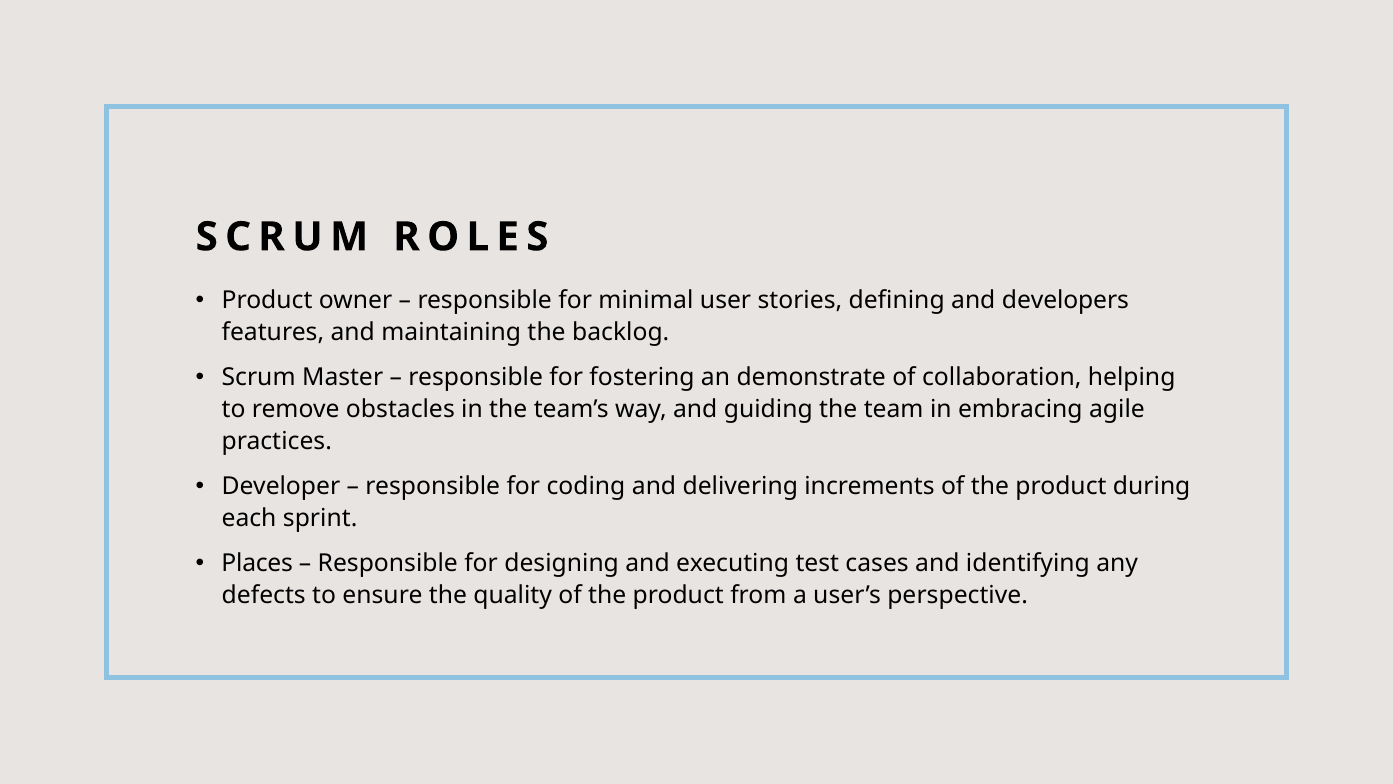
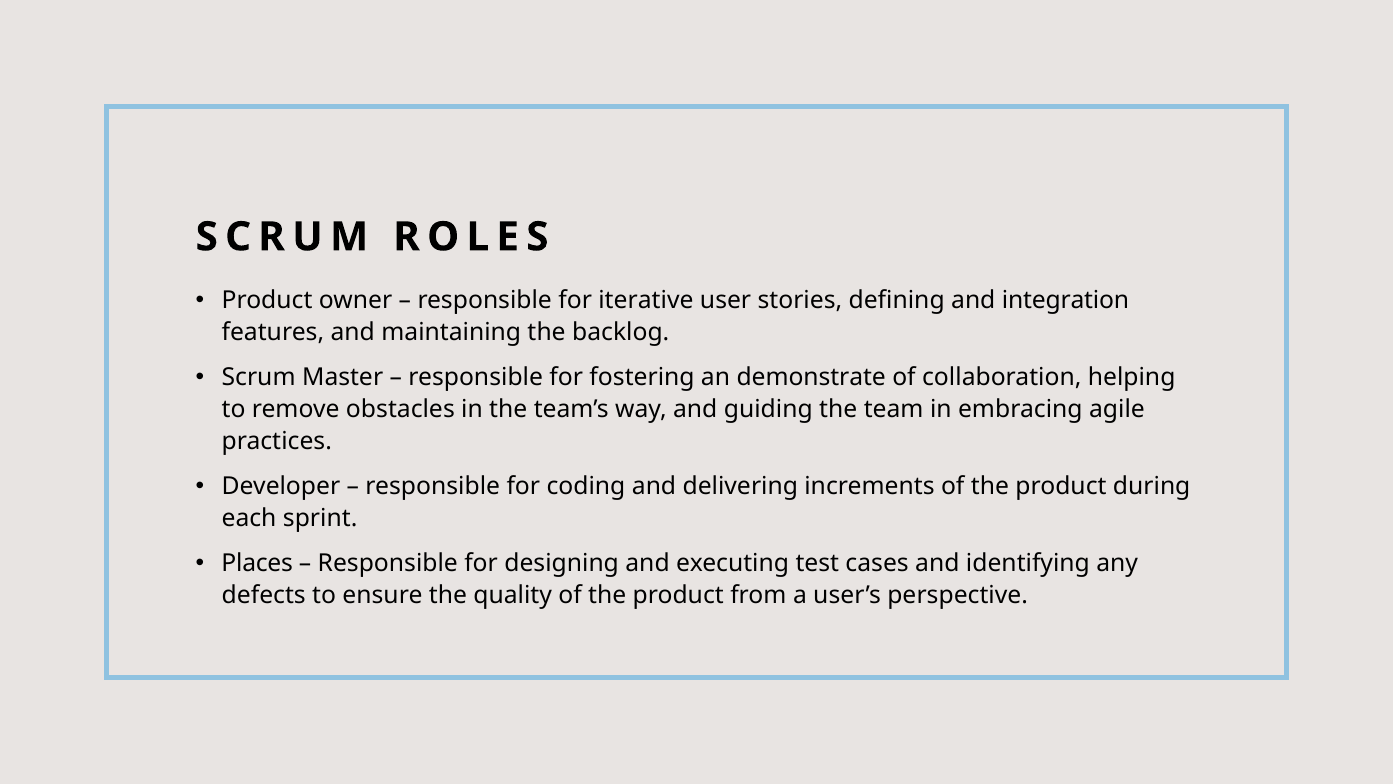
minimal: minimal -> iterative (646, 301)
developers: developers -> integration (1065, 301)
